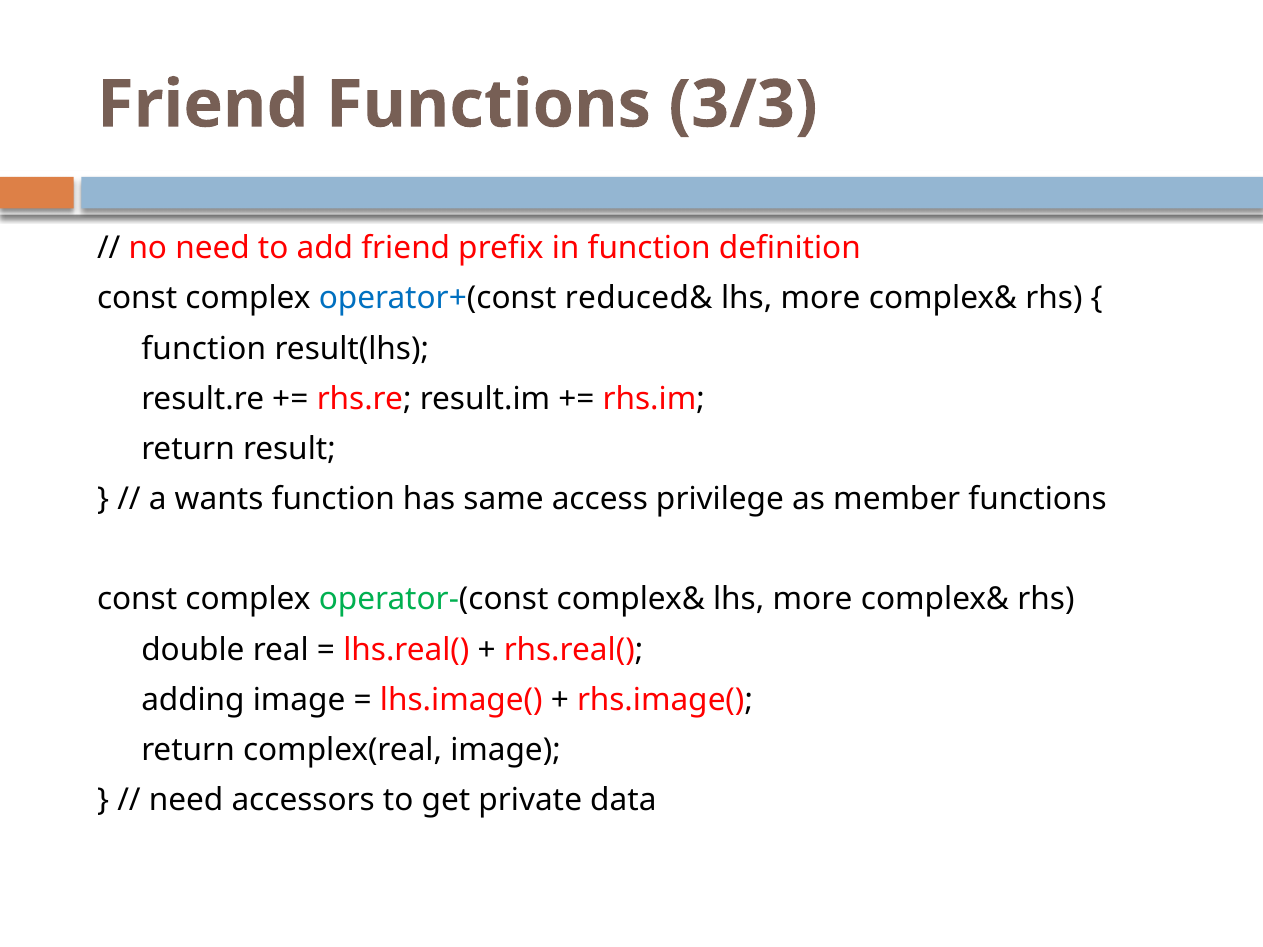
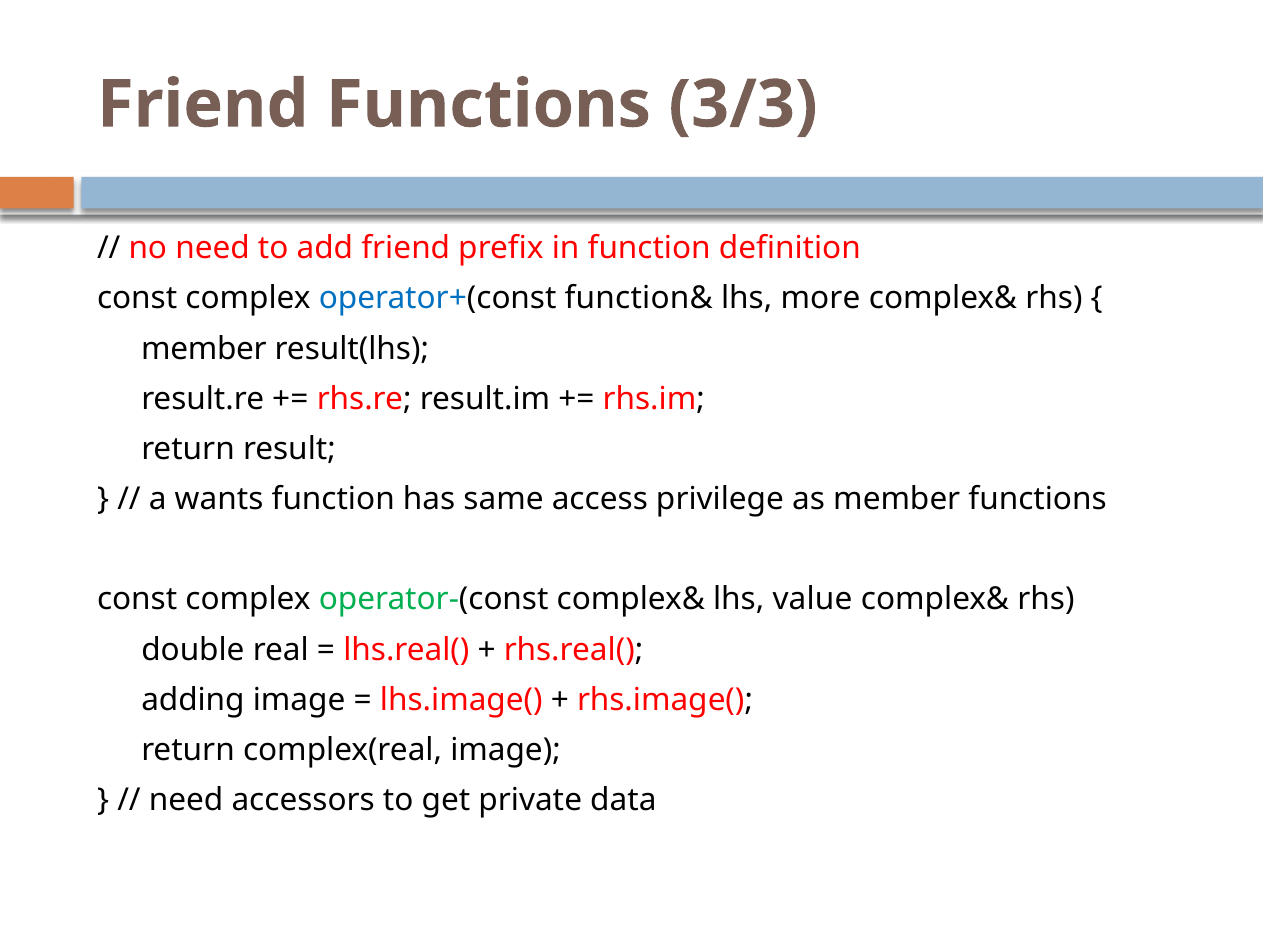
reduced&: reduced& -> function& (639, 299)
function: function -> member (204, 349)
complex& lhs more: more -> value (812, 600)
